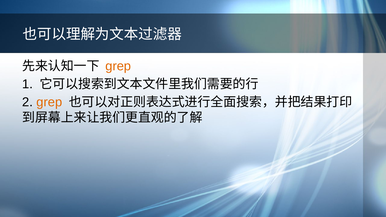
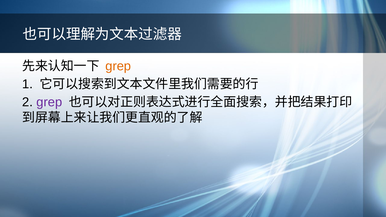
grep colour: orange -> purple (49, 102)
